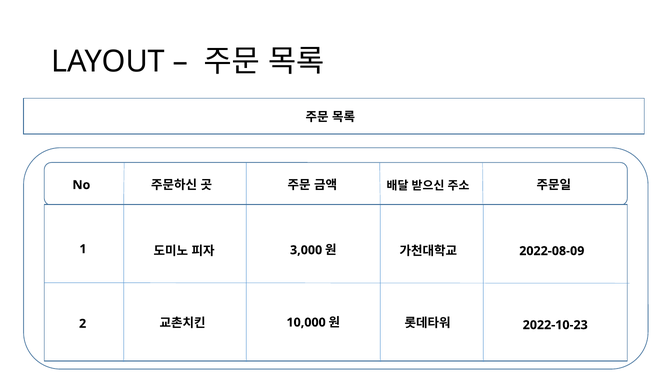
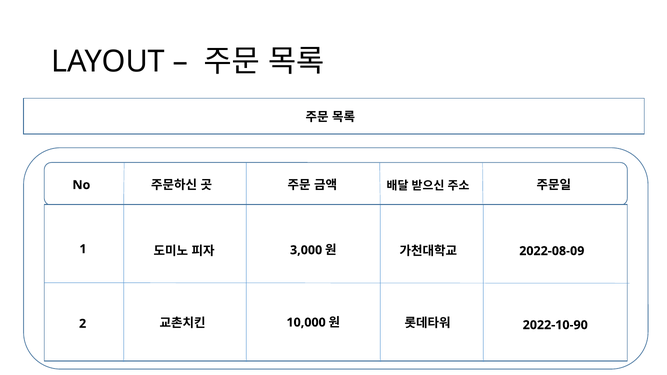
2022-10-23: 2022-10-23 -> 2022-10-90 (555, 325)
